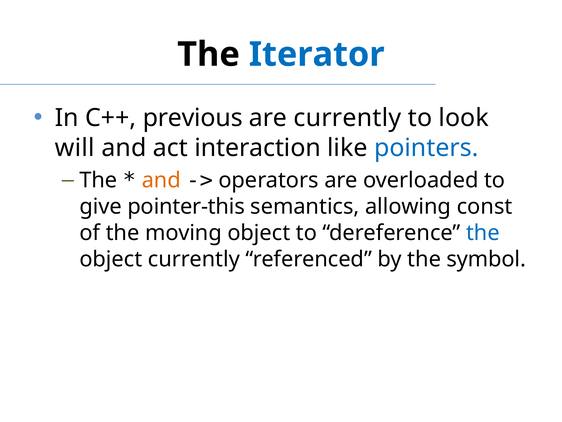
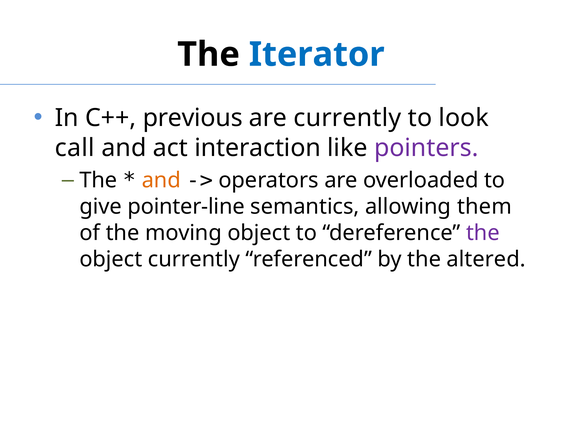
will: will -> call (75, 148)
pointers colour: blue -> purple (426, 148)
pointer-this: pointer-this -> pointer-line (186, 206)
const: const -> them (484, 206)
the colour: blue -> purple (483, 233)
symbol: symbol -> altered (486, 259)
